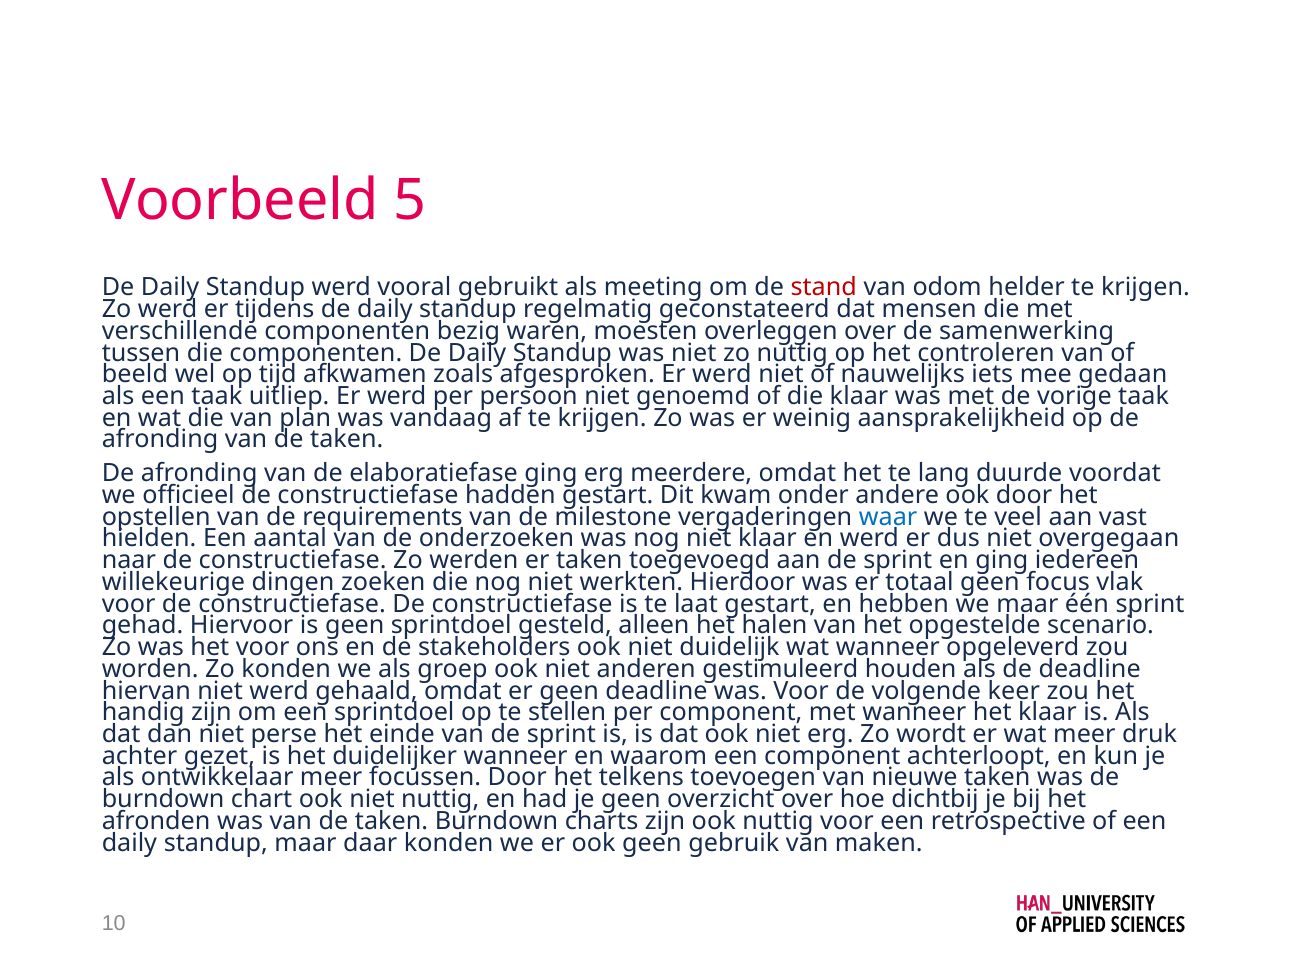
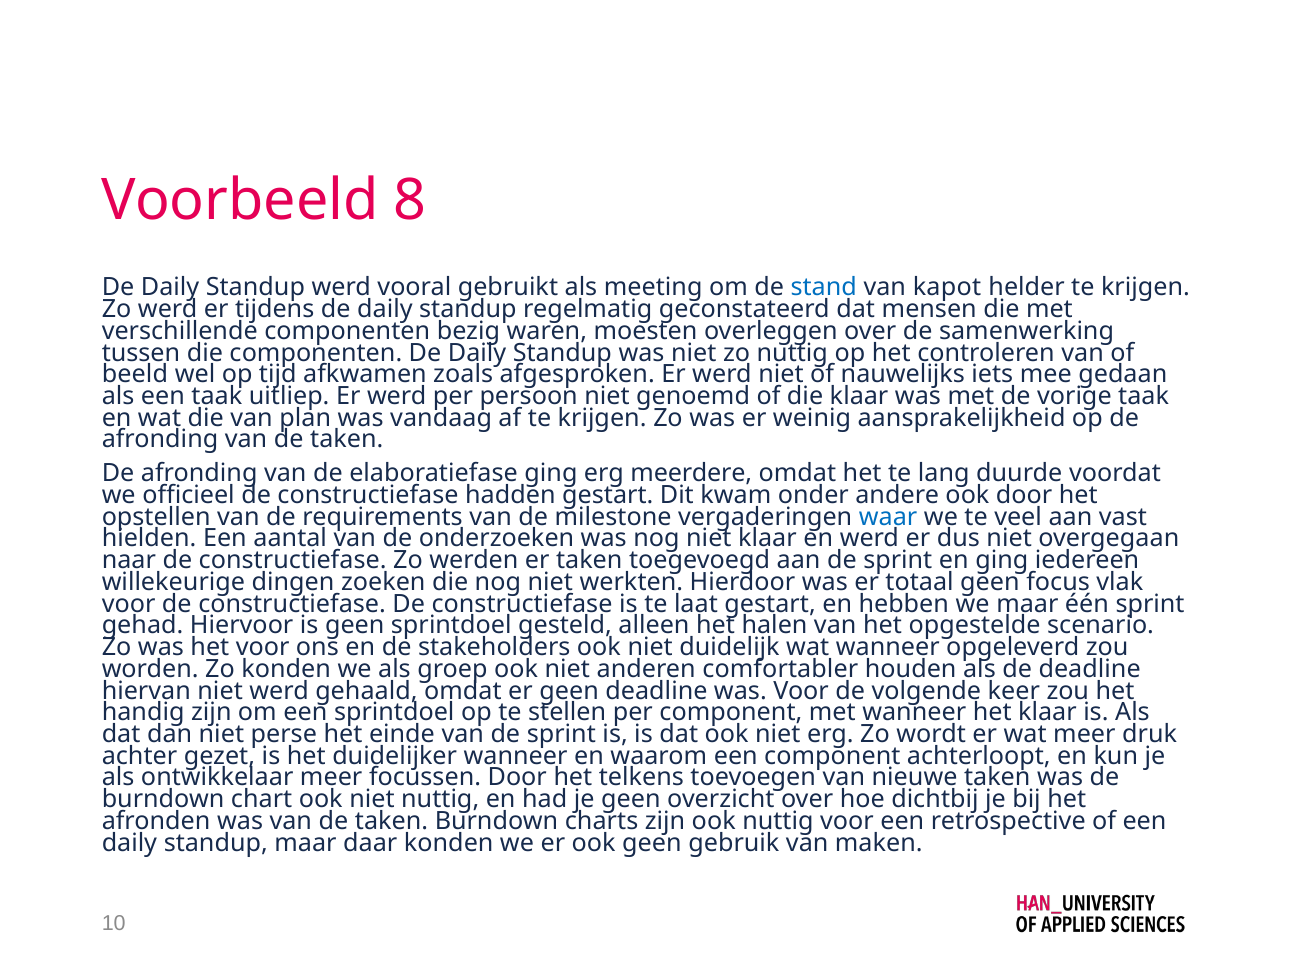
5: 5 -> 8 (410, 201)
stand colour: red -> blue (824, 288)
odom: odom -> kapot (947, 288)
gestimuleerd: gestimuleerd -> comfortabler (780, 670)
